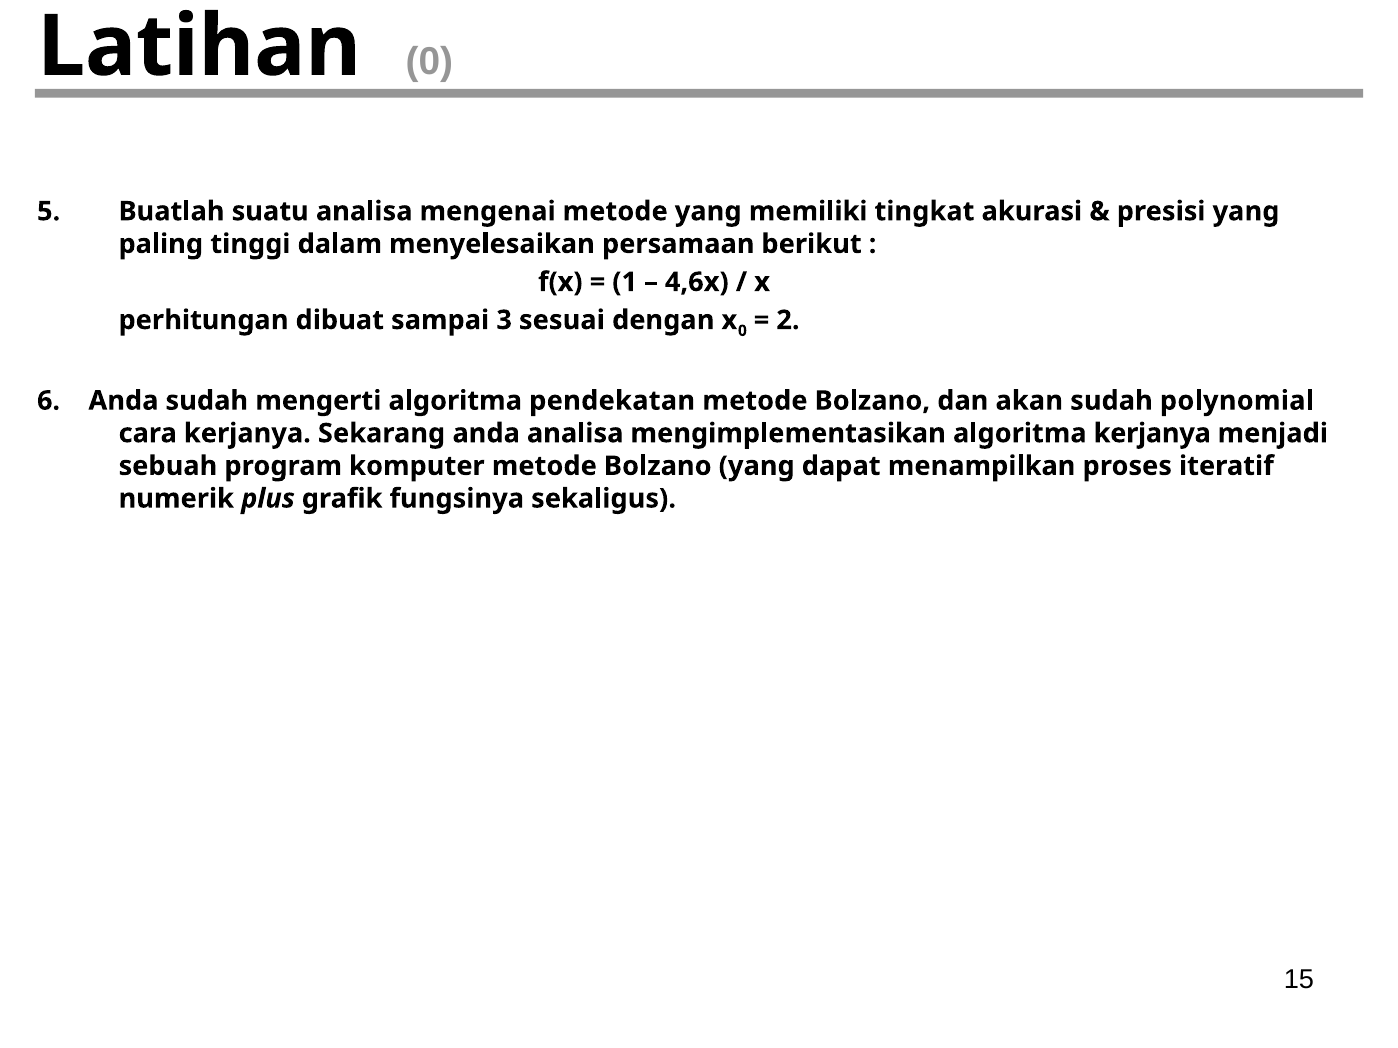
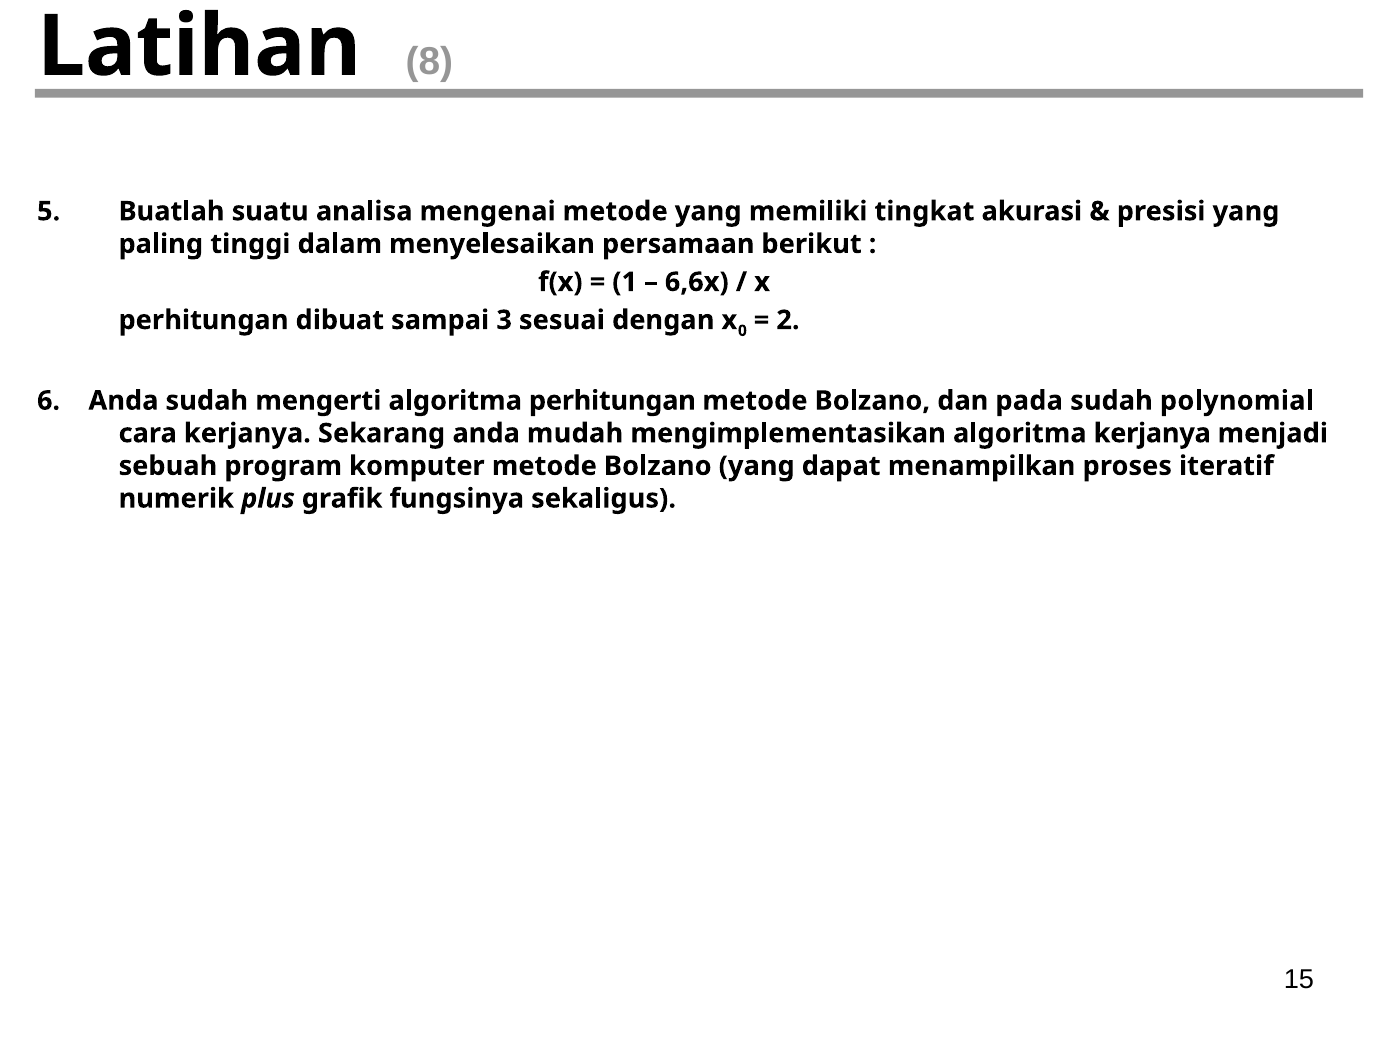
Latihan 0: 0 -> 8 (429, 62)
4,6x: 4,6x -> 6,6x (697, 282)
algoritma pendekatan: pendekatan -> perhitungan (612, 401)
akan: akan -> pada (1029, 401)
anda analisa: analisa -> mudah (575, 434)
